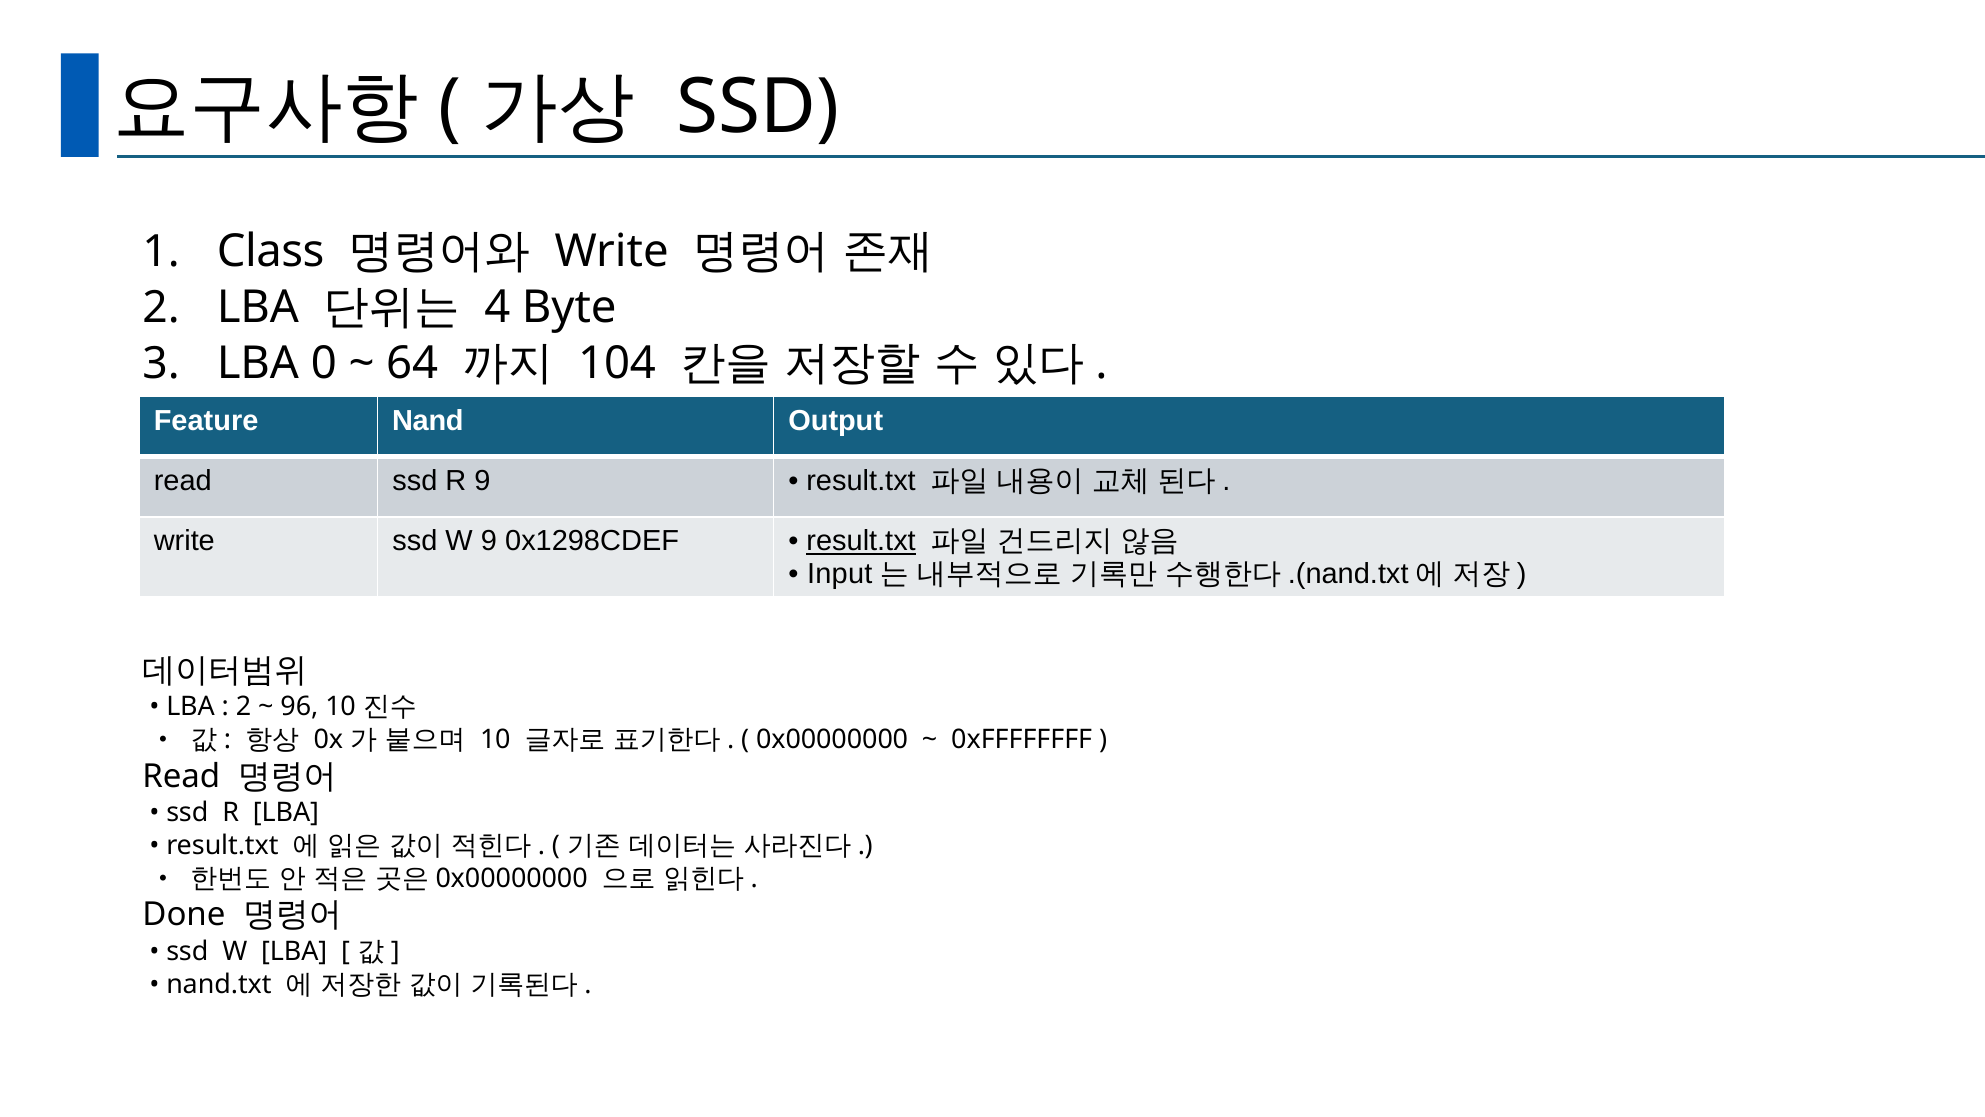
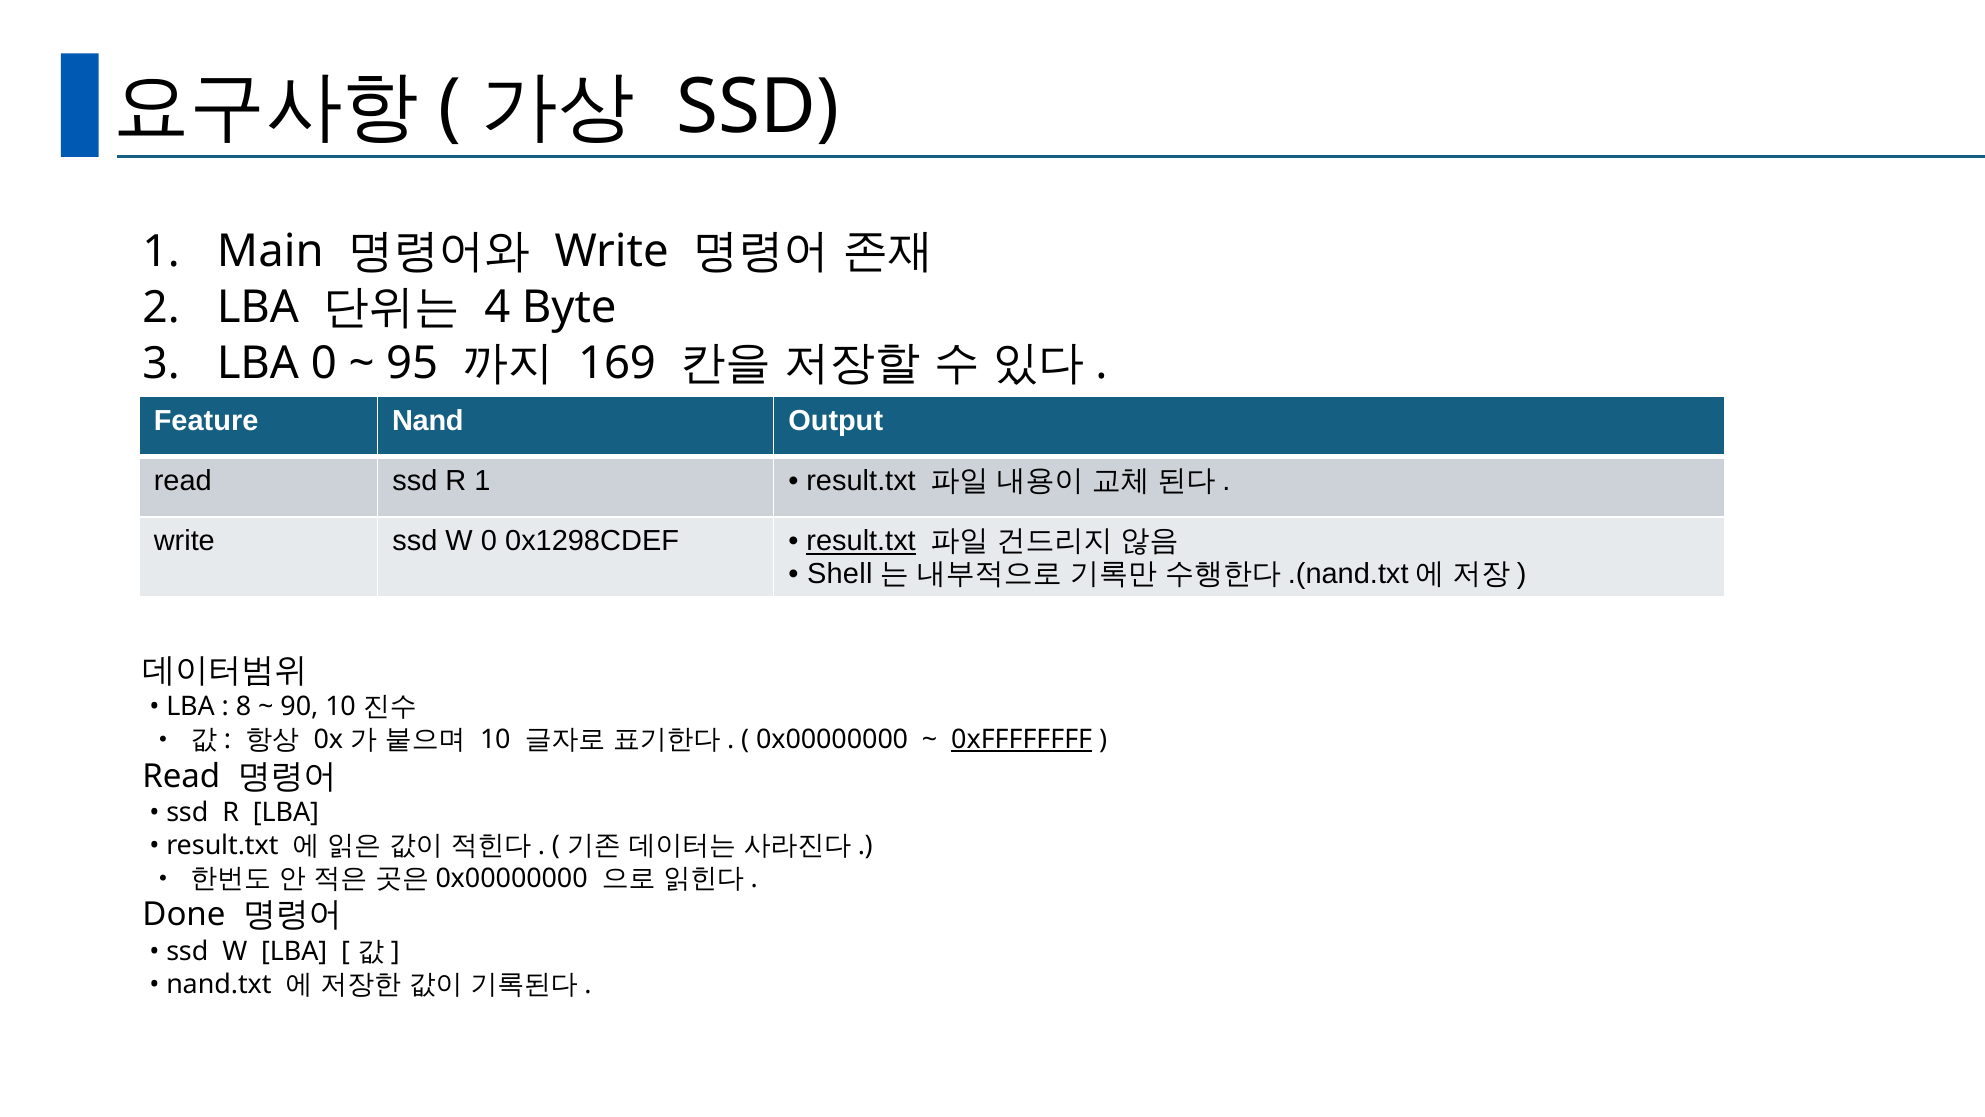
Class: Class -> Main (270, 251)
64: 64 -> 95 (412, 363)
104: 104 -> 169 (617, 363)
R 9: 9 -> 1 (482, 481)
W 9: 9 -> 0 (489, 541)
Input: Input -> Shell (840, 574)
2: 2 -> 8 (243, 706)
96: 96 -> 90 (299, 706)
0xFFFFFFFF underline: none -> present (1022, 739)
